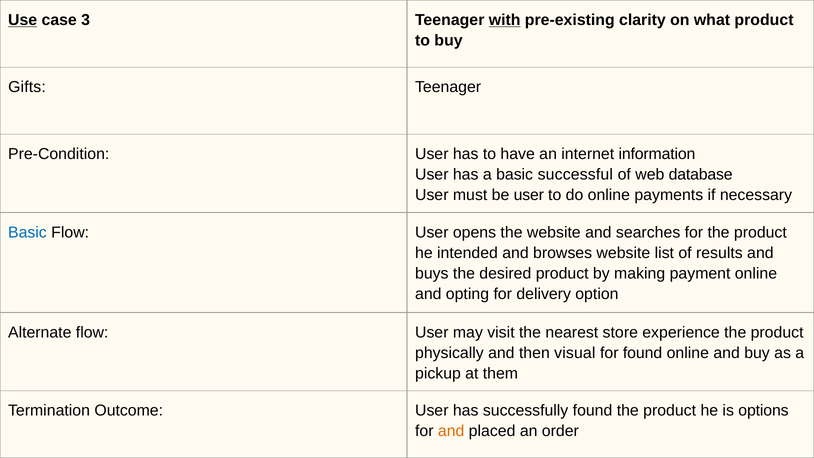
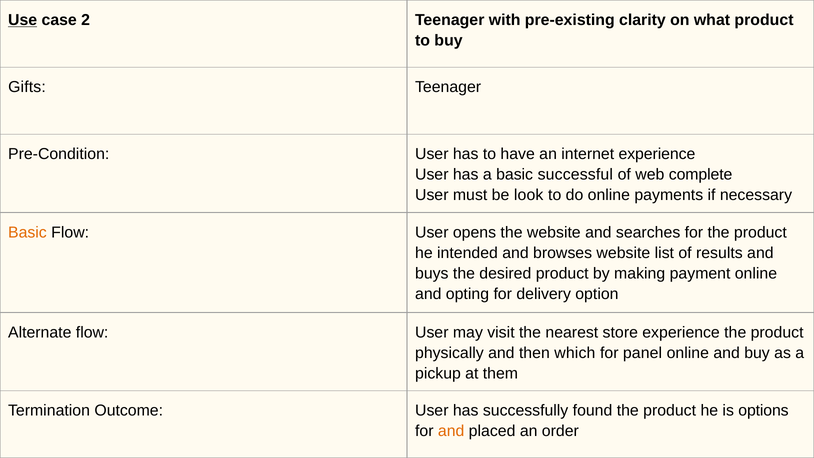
3: 3 -> 2 (86, 20)
with underline: present -> none (505, 20)
internet information: information -> experience (657, 154)
database: database -> complete (701, 175)
be user: user -> look (529, 195)
Basic colour: blue -> orange (27, 232)
visual: visual -> which (575, 353)
for found: found -> panel (643, 353)
